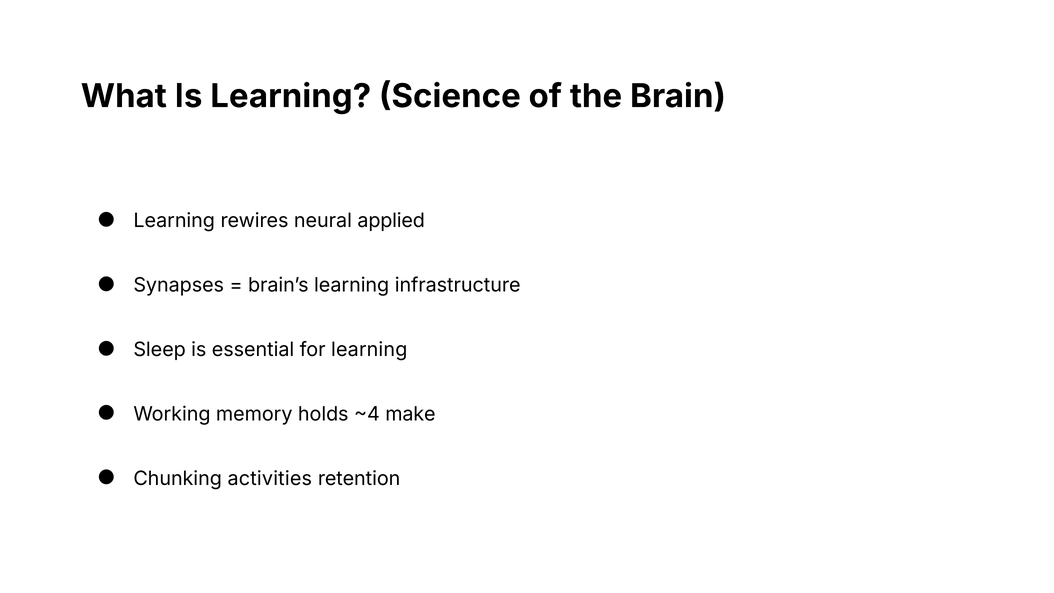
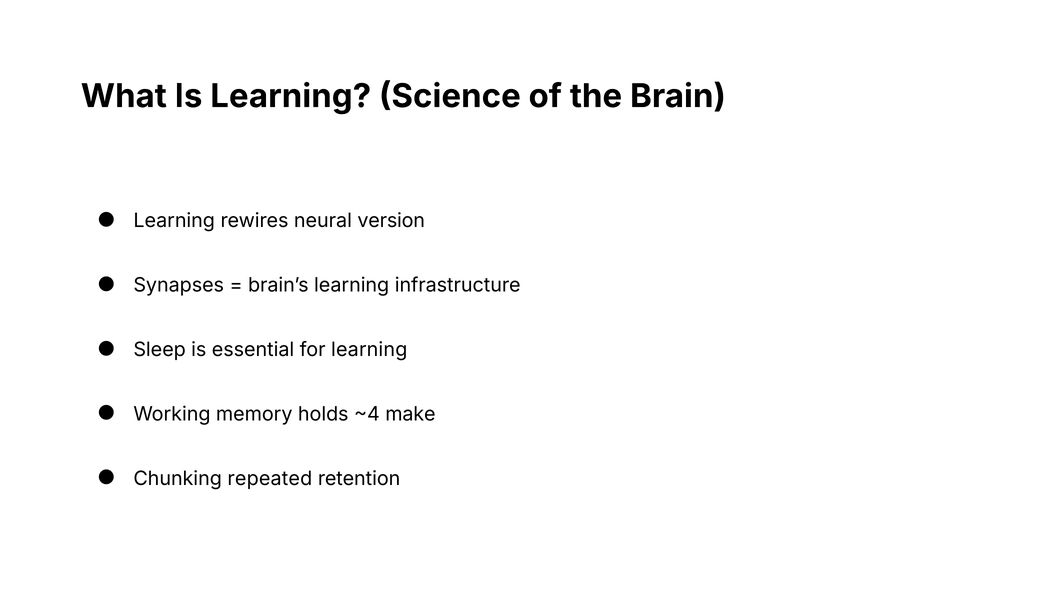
applied: applied -> version (391, 221)
activities: activities -> repeated (270, 479)
